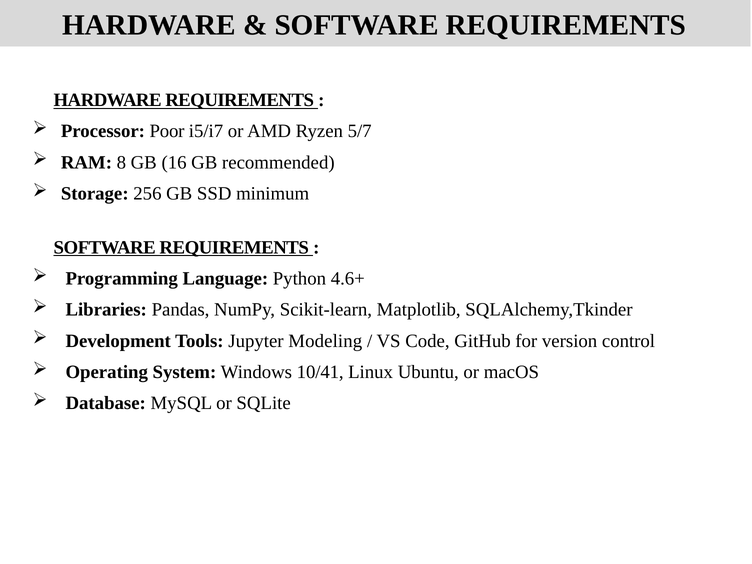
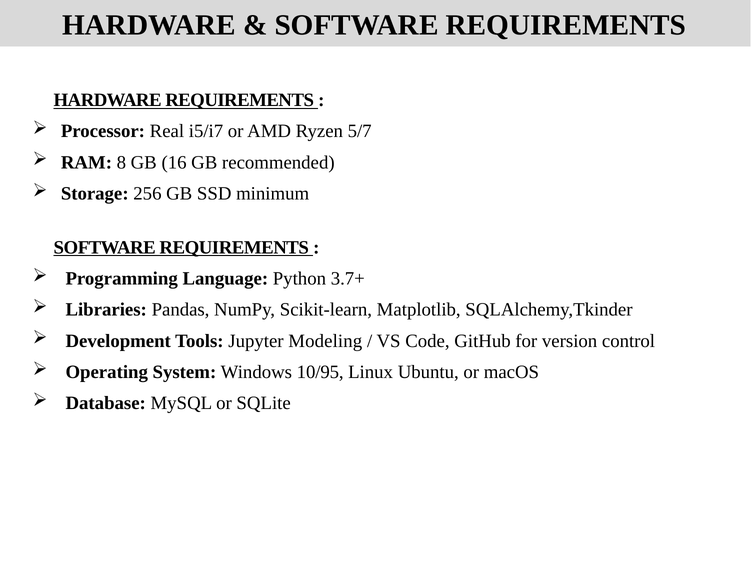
Poor: Poor -> Real (167, 131)
4.6+: 4.6+ -> 3.7+ (348, 279)
10/41: 10/41 -> 10/95 (320, 372)
